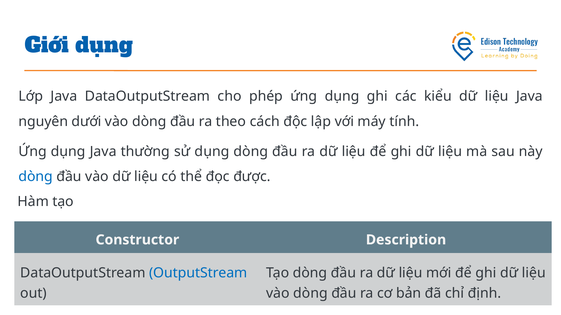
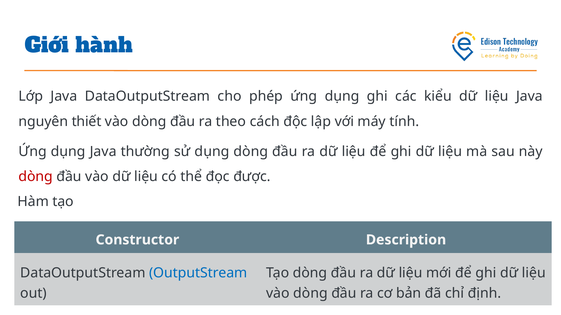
dụng: dụng -> hành (104, 46)
dưới: dưới -> thiết (87, 122)
dòng colour: blue -> red (36, 177)
